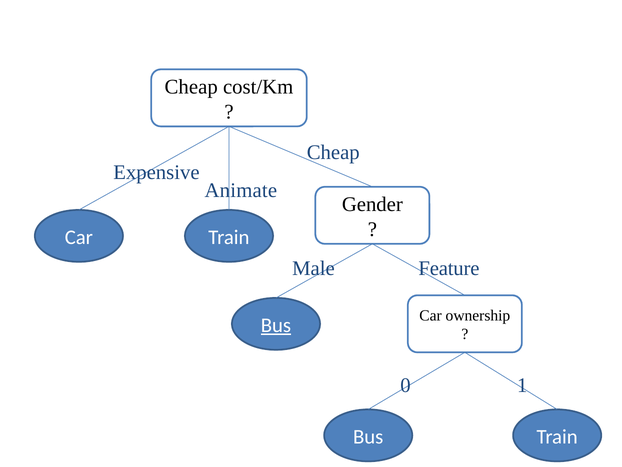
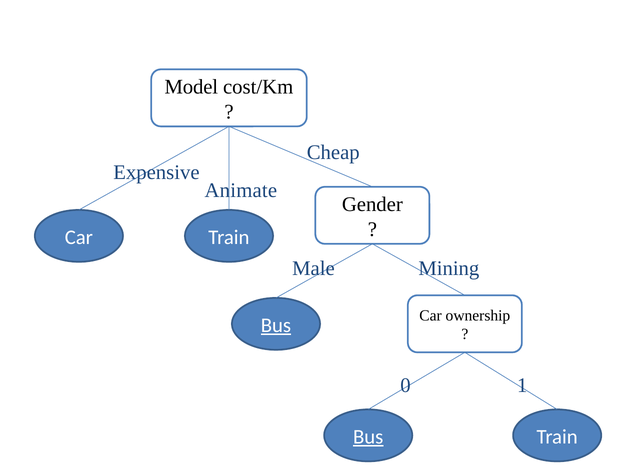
Cheap: Cheap -> Model (191, 87)
Feature: Feature -> Mining (449, 268)
Bus underline: none -> present (368, 436)
